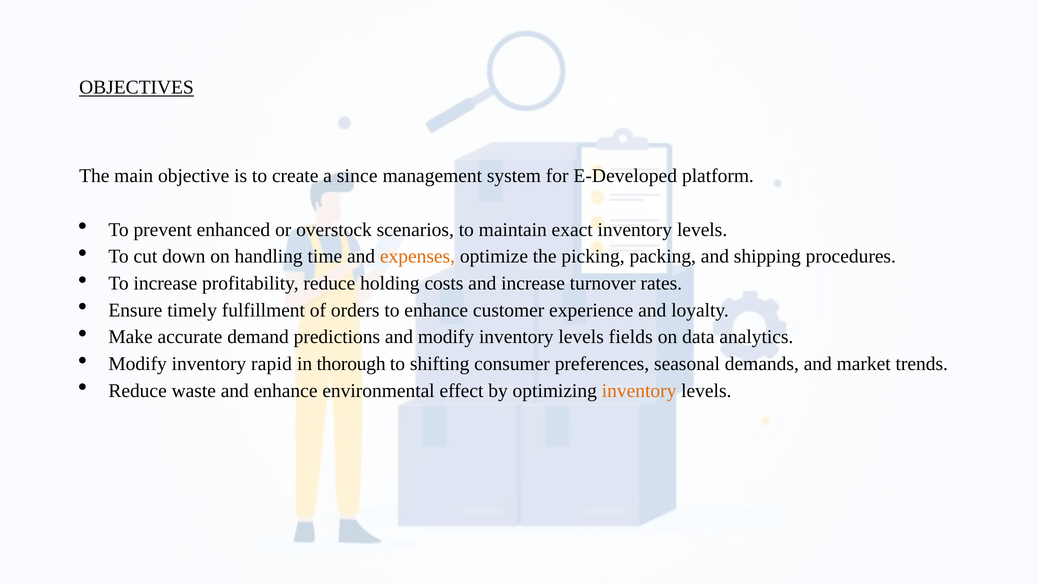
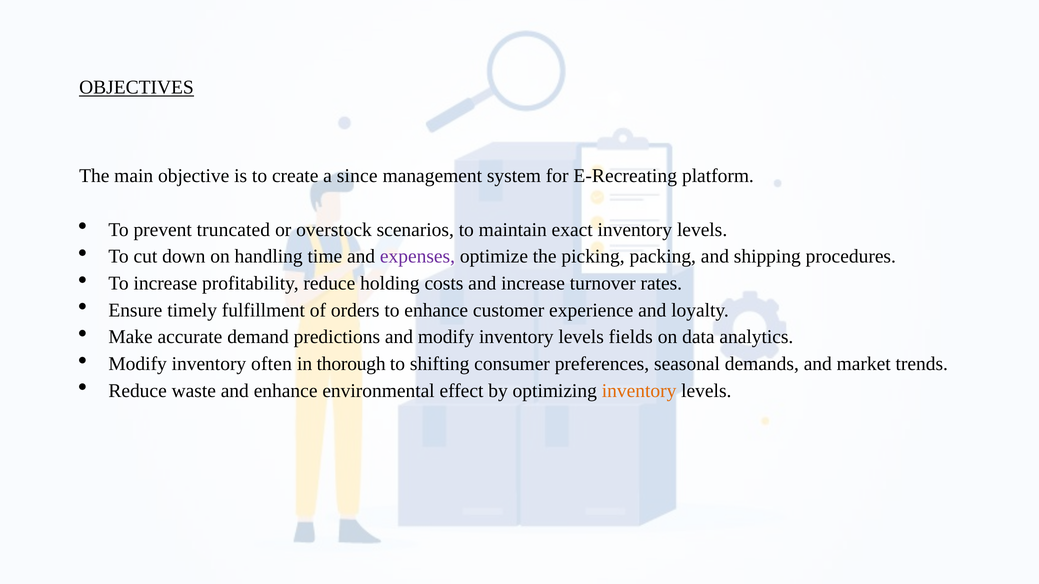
E-Developed: E-Developed -> E-Recreating (625, 176)
enhanced: enhanced -> truncated (233, 230)
expenses colour: orange -> purple (418, 257)
rapid: rapid -> often (271, 364)
